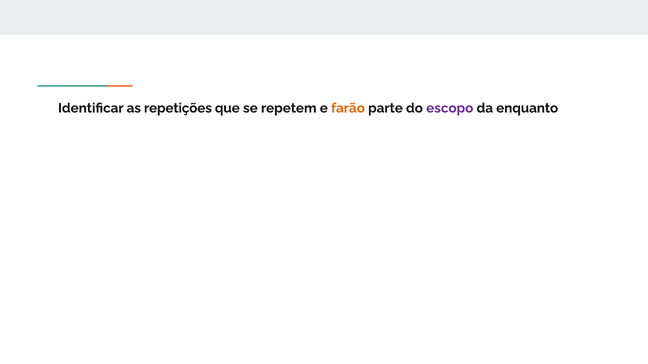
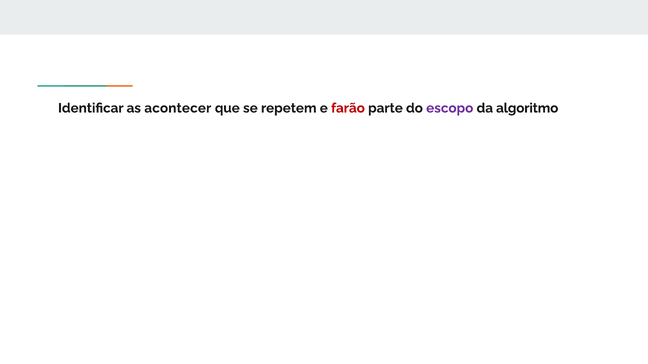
repetições: repetições -> acontecer (178, 108)
farão colour: orange -> red (348, 108)
enquanto: enquanto -> algoritmo (527, 108)
